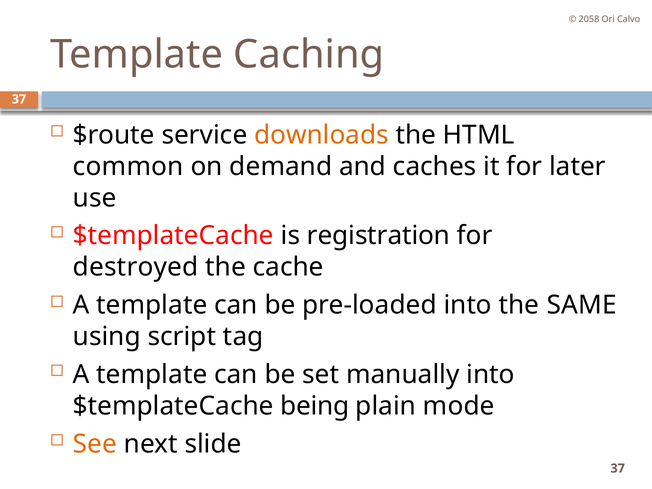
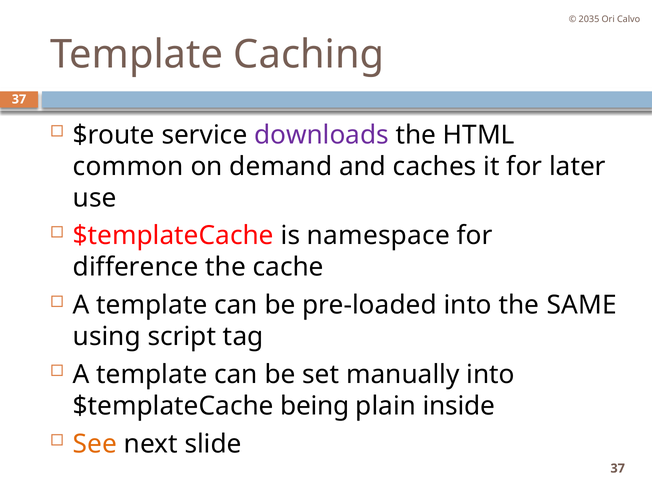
2058: 2058 -> 2035 (589, 19)
downloads colour: orange -> purple (321, 135)
registration: registration -> namespace (378, 236)
destroyed: destroyed -> difference (136, 267)
mode: mode -> inside (459, 406)
